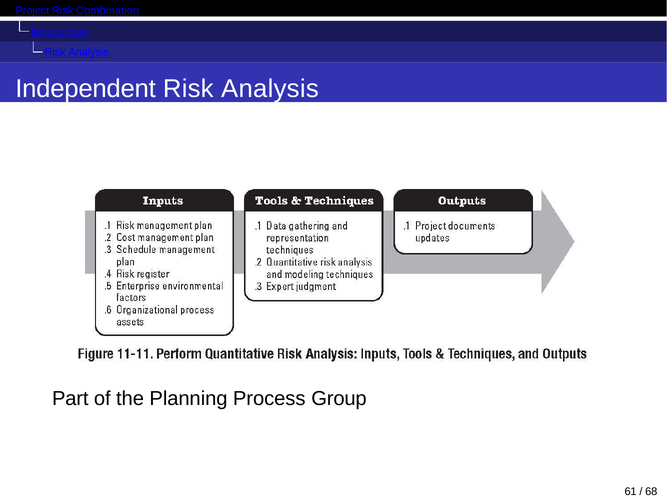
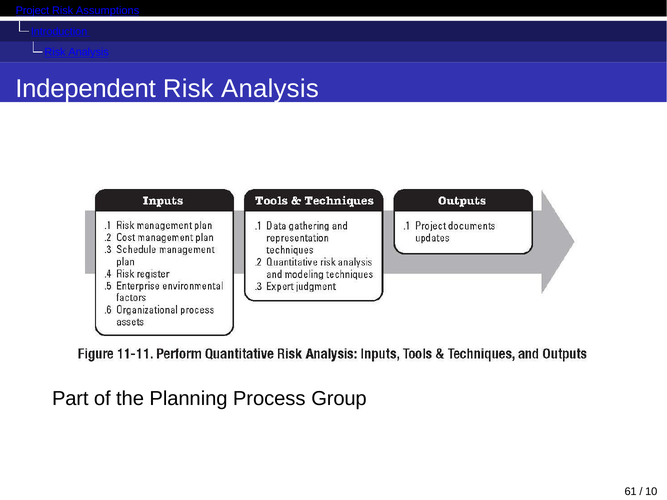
Combination: Combination -> Assumptions (108, 11)
68: 68 -> 10 (651, 493)
